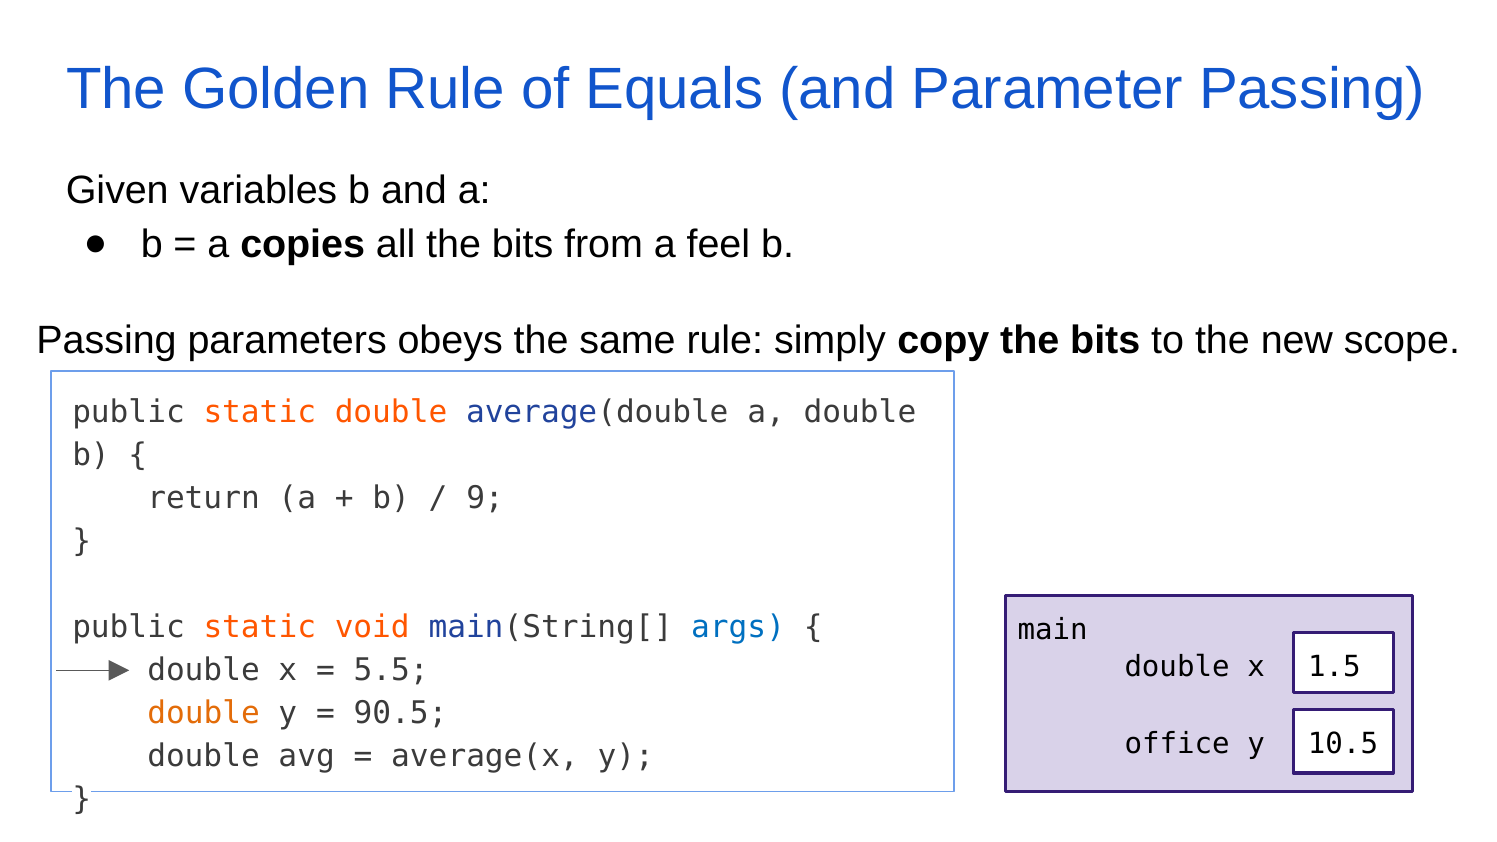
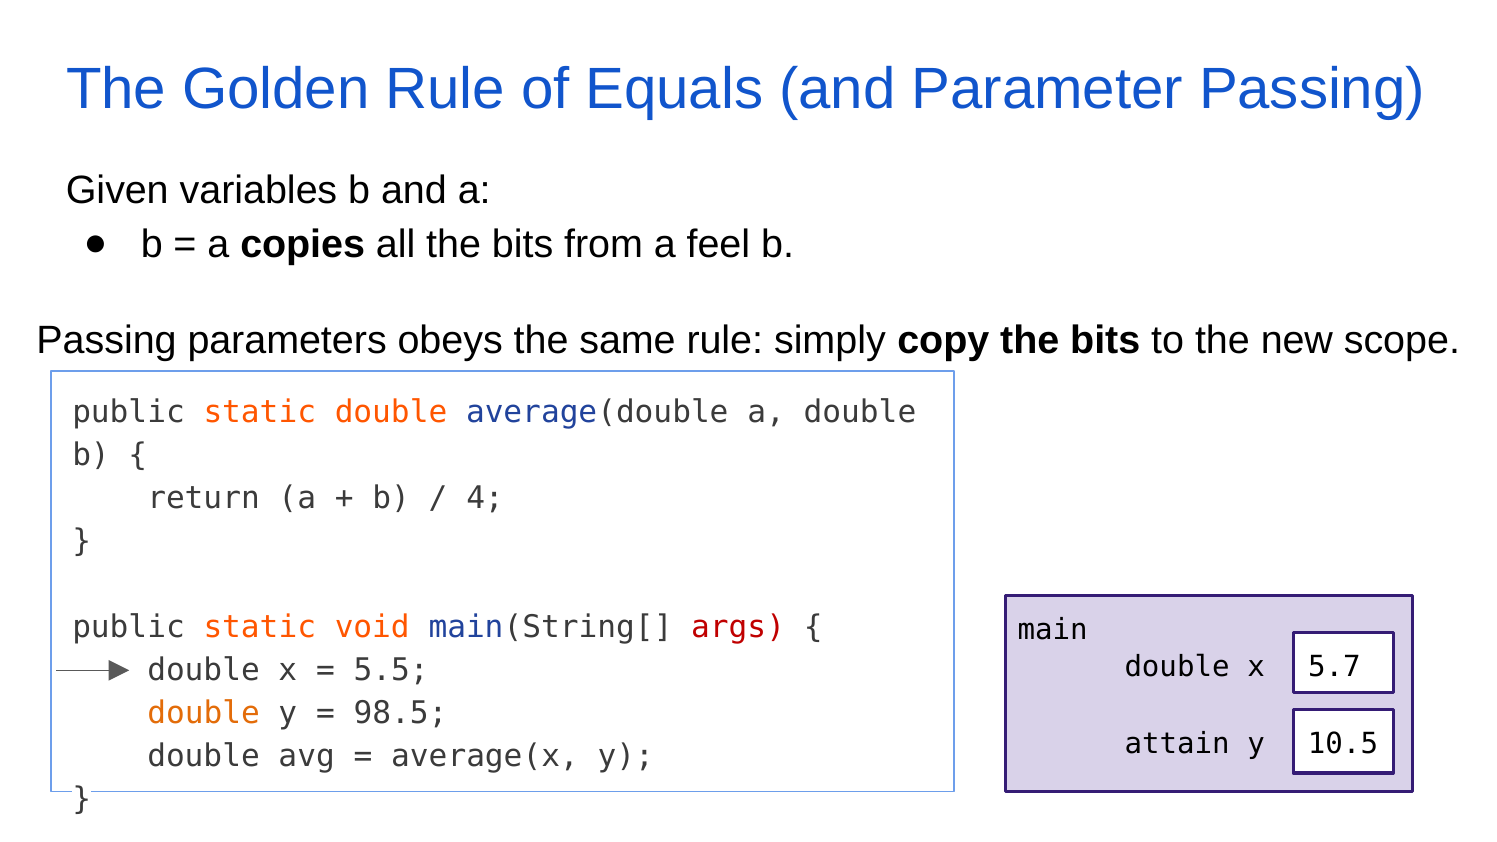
9: 9 -> 4 (485, 498)
args colour: blue -> red (738, 627)
1.5: 1.5 -> 5.7 (1334, 667)
90.5: 90.5 -> 98.5 (400, 714)
office: office -> attain (1177, 744)
